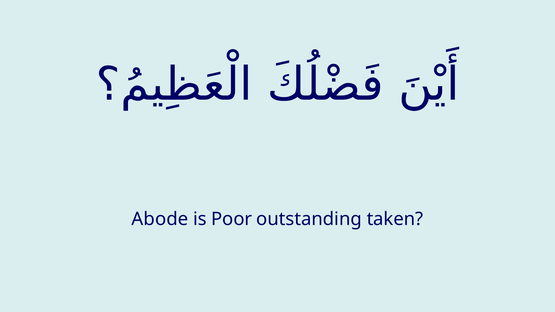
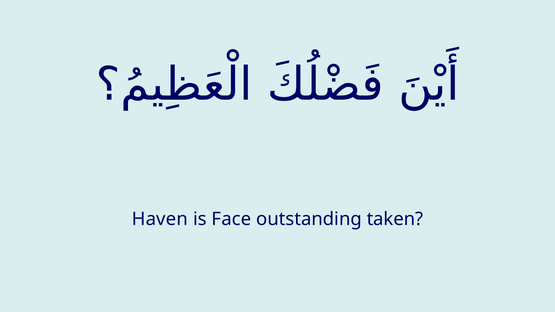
Abode: Abode -> Haven (160, 219)
Poor: Poor -> Face (232, 219)
